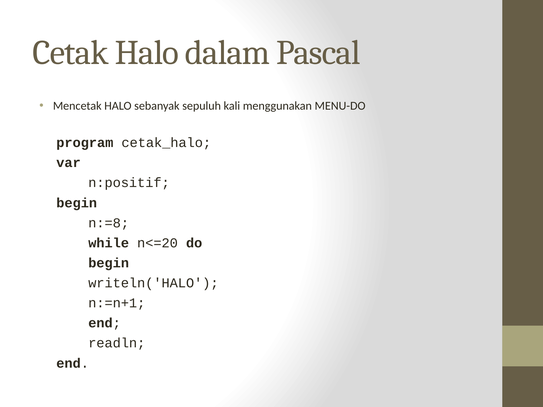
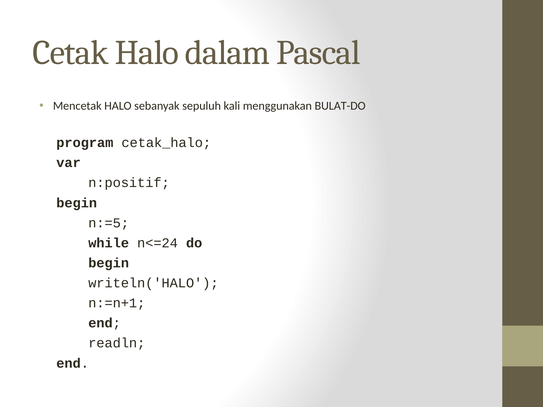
MENU-DO: MENU-DO -> BULAT-DO (340, 106)
n:=8: n:=8 -> n:=5 (109, 223)
n<=20: n<=20 -> n<=24 (158, 243)
